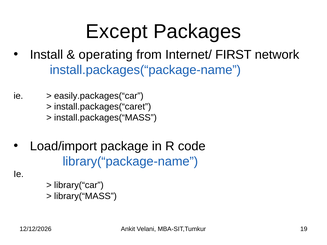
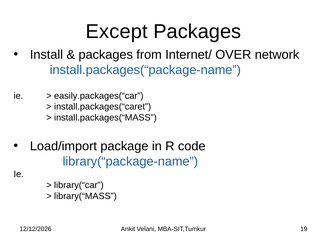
operating: operating -> packages (106, 55)
FIRST: FIRST -> OVER (233, 55)
